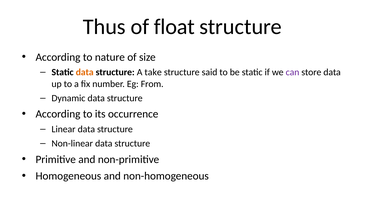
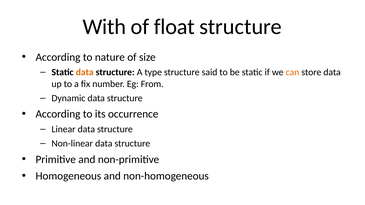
Thus: Thus -> With (104, 27)
take: take -> type (153, 72)
can colour: purple -> orange (293, 72)
